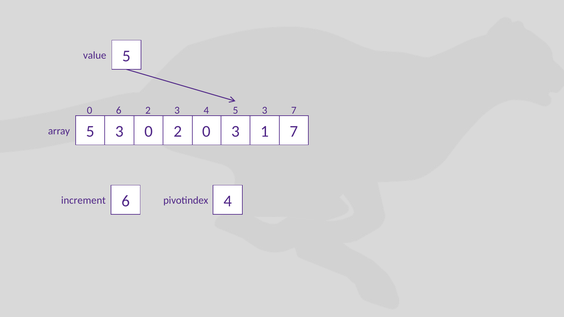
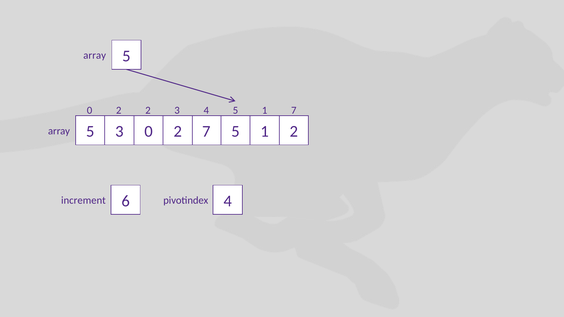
value: value -> array (95, 55)
0 6: 6 -> 2 (119, 110)
4 5 3: 3 -> 1 (265, 110)
0 0: 0 -> 7 (206, 132)
3: 3 -> 5 (235, 132)
1 7: 7 -> 2 (294, 132)
